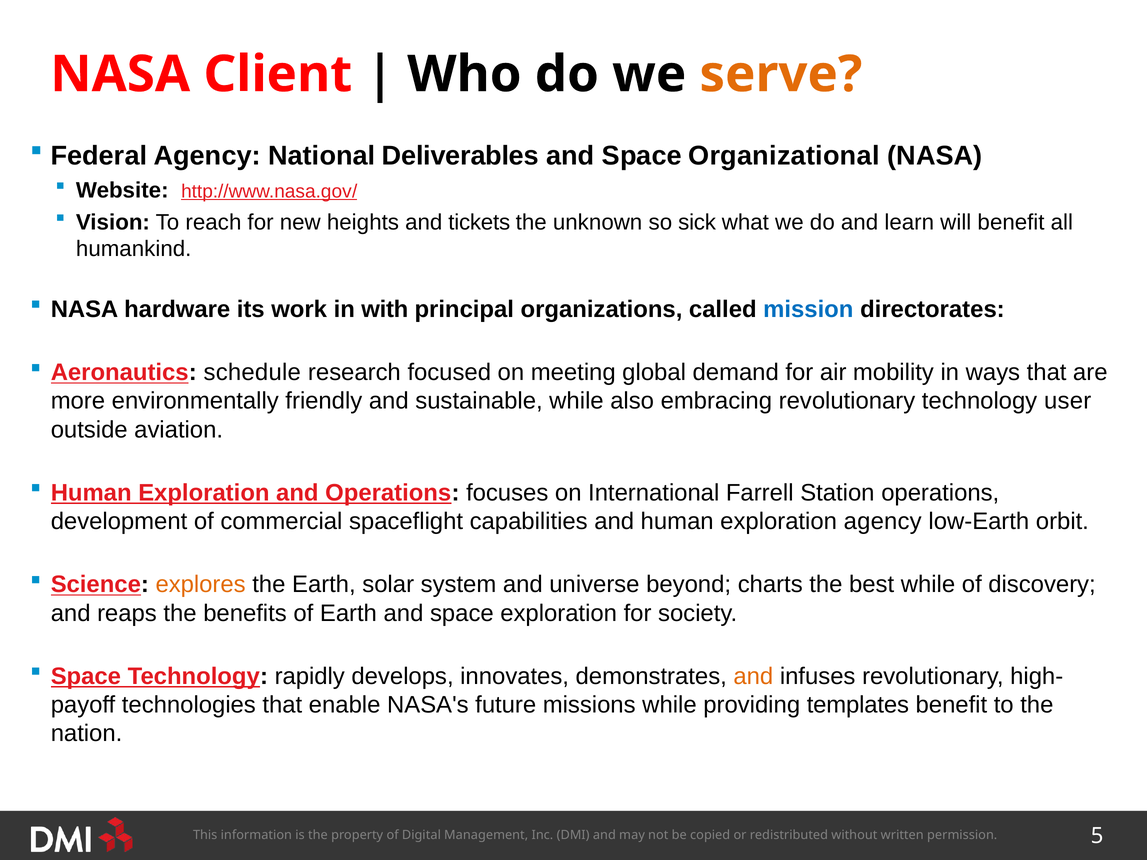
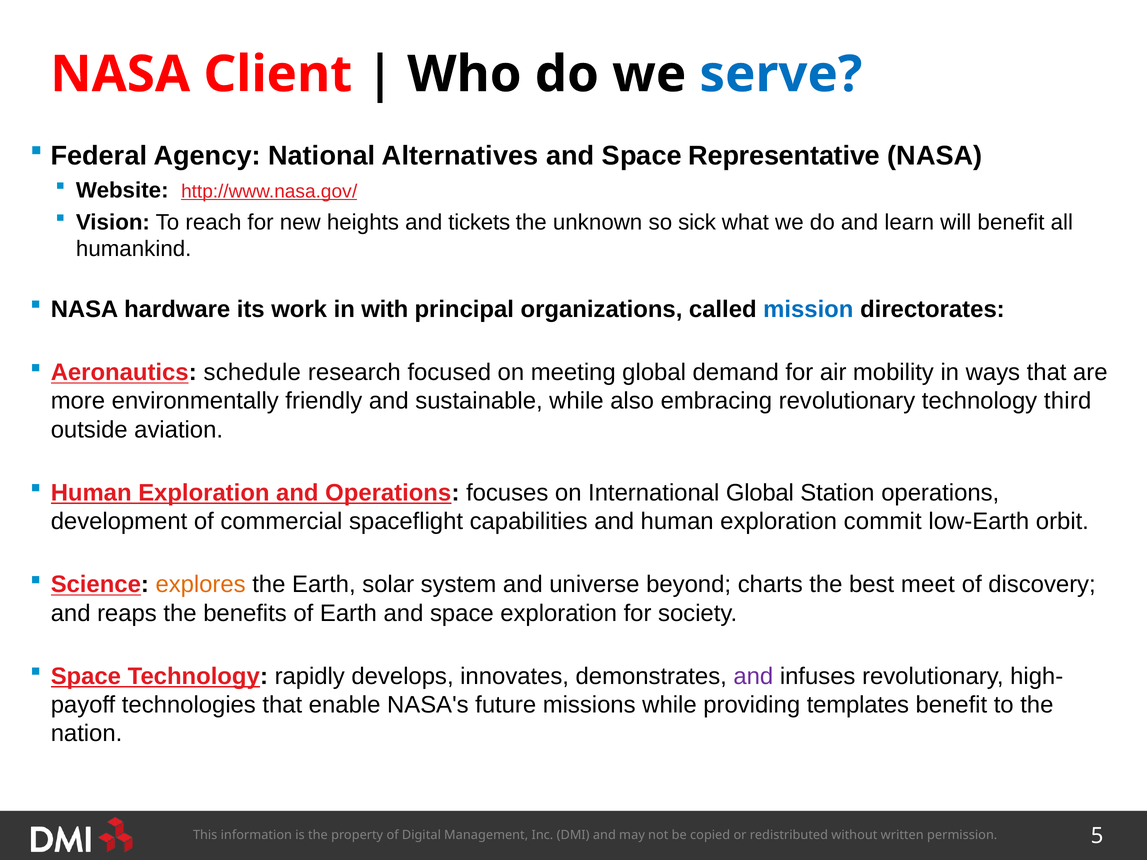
serve colour: orange -> blue (781, 74)
Deliverables: Deliverables -> Alternatives (460, 156)
Organizational: Organizational -> Representative (784, 156)
user: user -> third (1068, 401)
International Farrell: Farrell -> Global (760, 493)
exploration agency: agency -> commit (883, 522)
best while: while -> meet (928, 585)
and colour: orange -> purple (753, 676)
